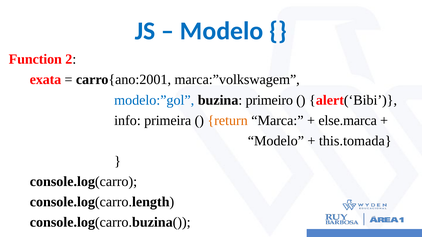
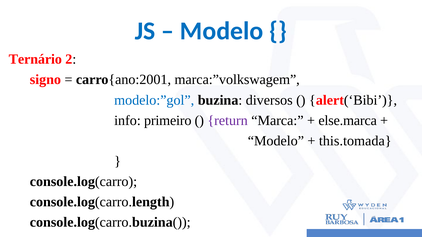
Function: Function -> Ternário (35, 59)
exata: exata -> signo (45, 80)
primeiro: primeiro -> diversos (269, 100)
primeira: primeira -> primeiro (168, 121)
return colour: orange -> purple (228, 121)
